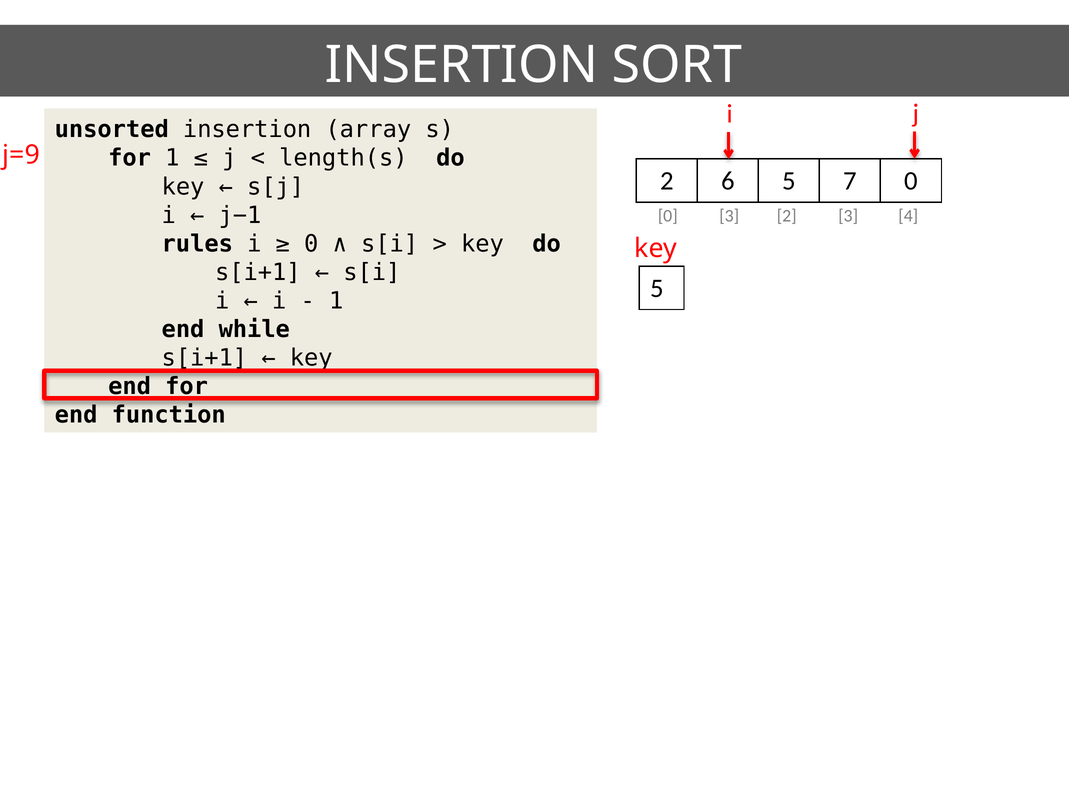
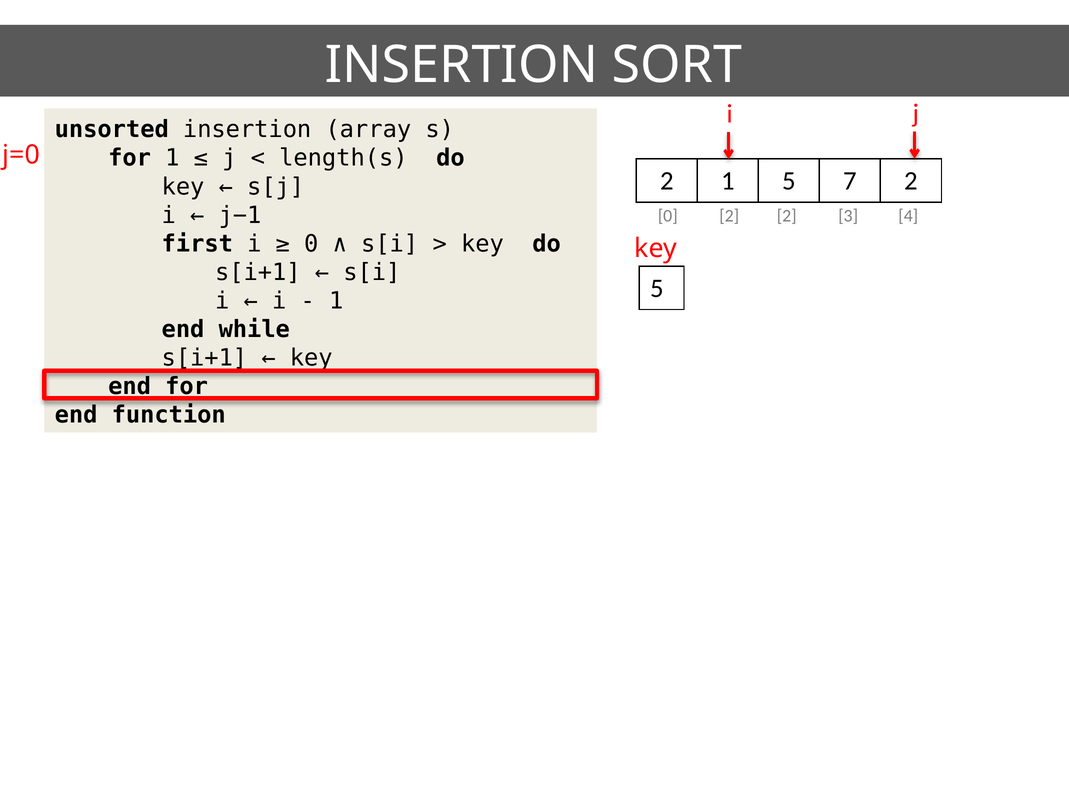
j=9: j=9 -> j=0 (21, 155)
2 6: 6 -> 1 (728, 181)
7 0: 0 -> 2 (911, 181)
0 3: 3 -> 2 (729, 216)
rules: rules -> first (197, 244)
